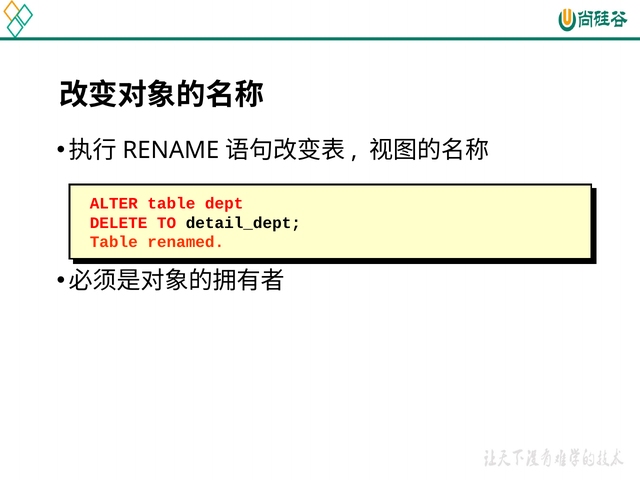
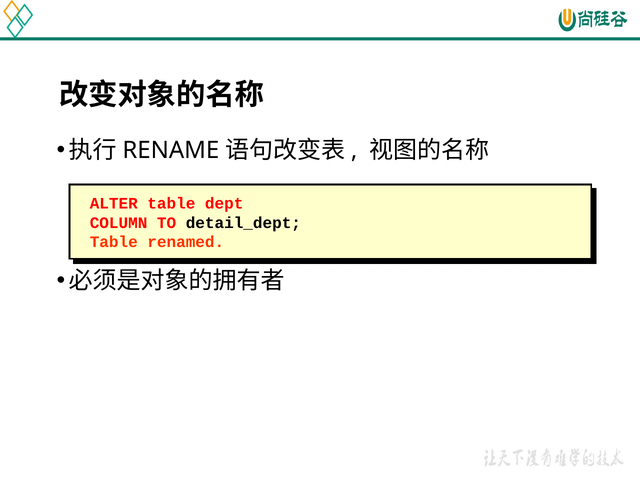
DELETE: DELETE -> COLUMN (119, 223)
